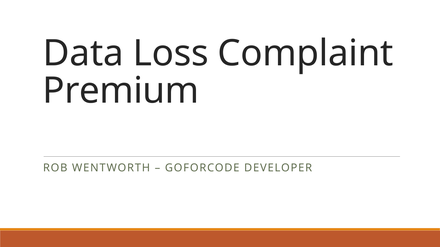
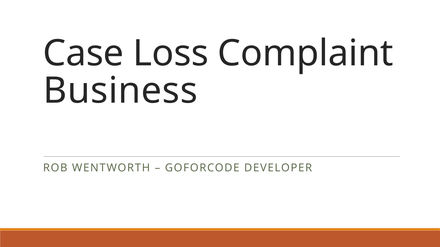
Data: Data -> Case (83, 53)
Premium: Premium -> Business (121, 91)
